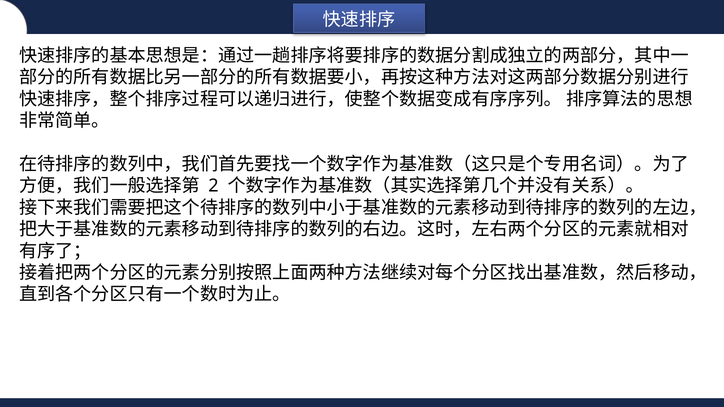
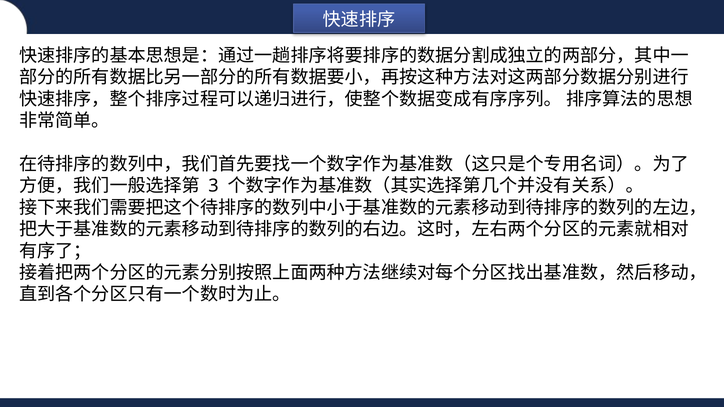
2: 2 -> 3 (214, 186)
